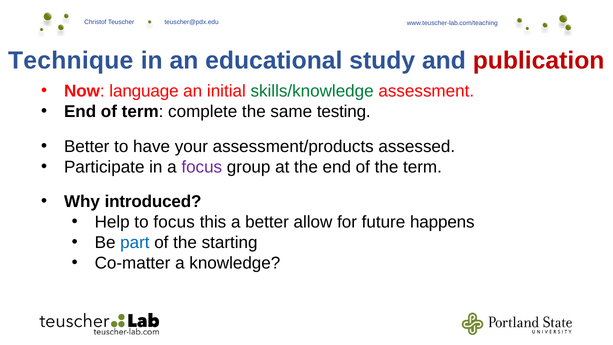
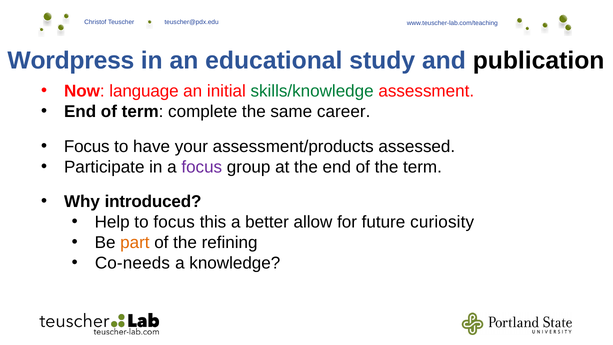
Technique: Technique -> Wordpress (71, 61)
publication colour: red -> black (539, 61)
testing: testing -> career (344, 112)
Better: Better -> Focus (87, 146)
happens: happens -> curiosity (442, 222)
part colour: blue -> orange (135, 243)
starting: starting -> refining (230, 243)
Co-matter: Co-matter -> Co-needs (132, 263)
